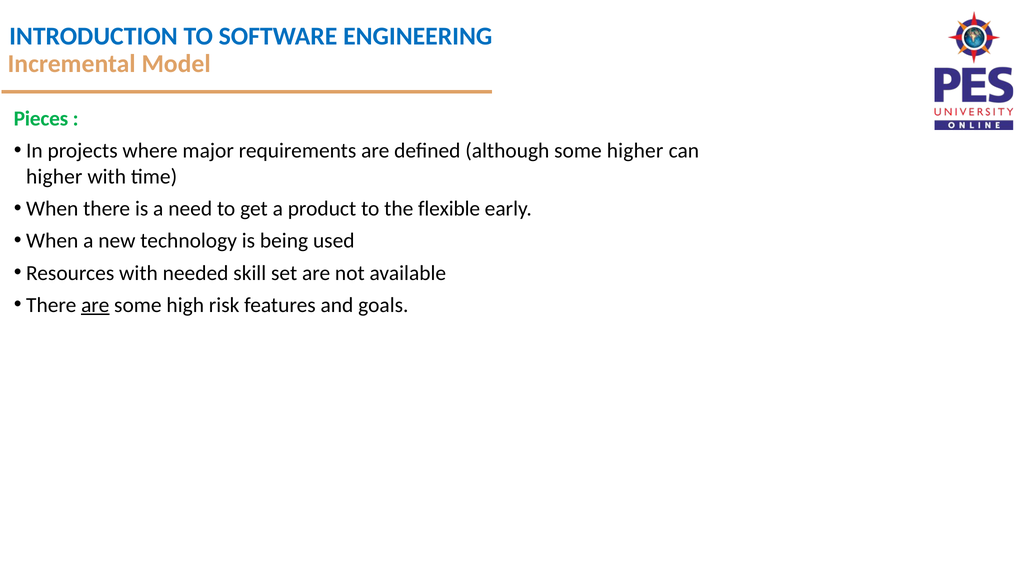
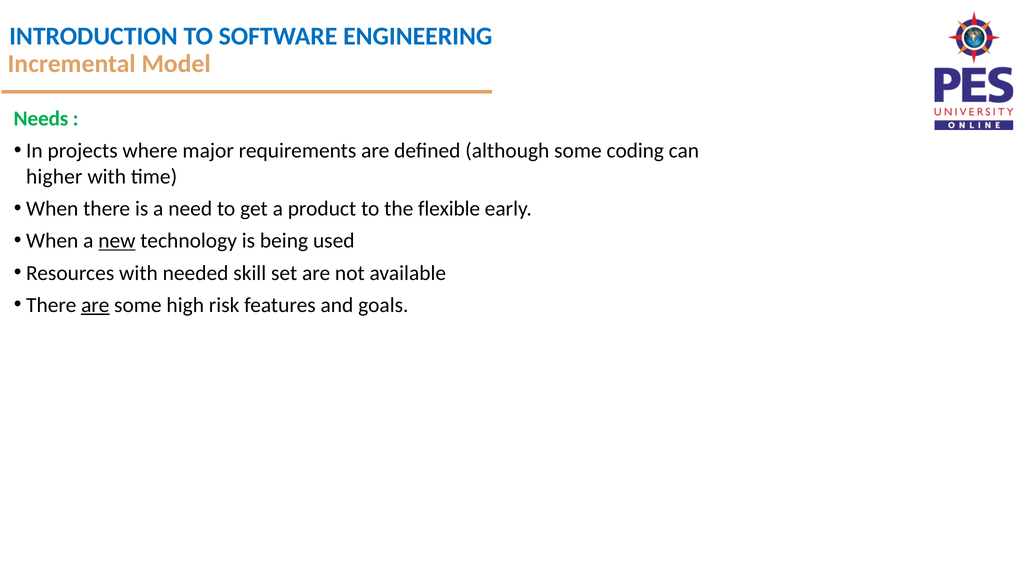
Pieces: Pieces -> Needs (41, 119)
some higher: higher -> coding (635, 151)
new underline: none -> present (117, 241)
